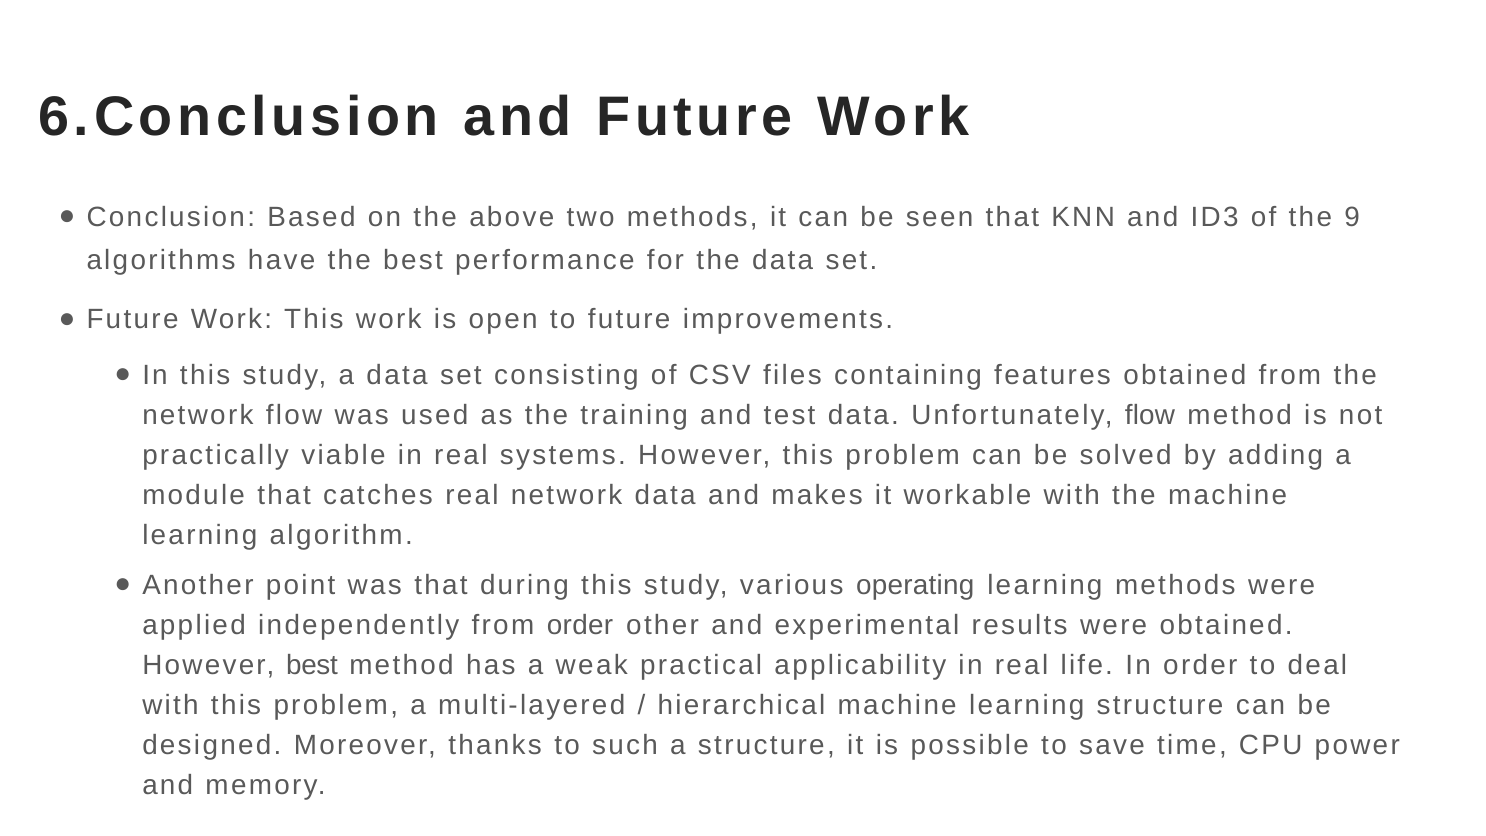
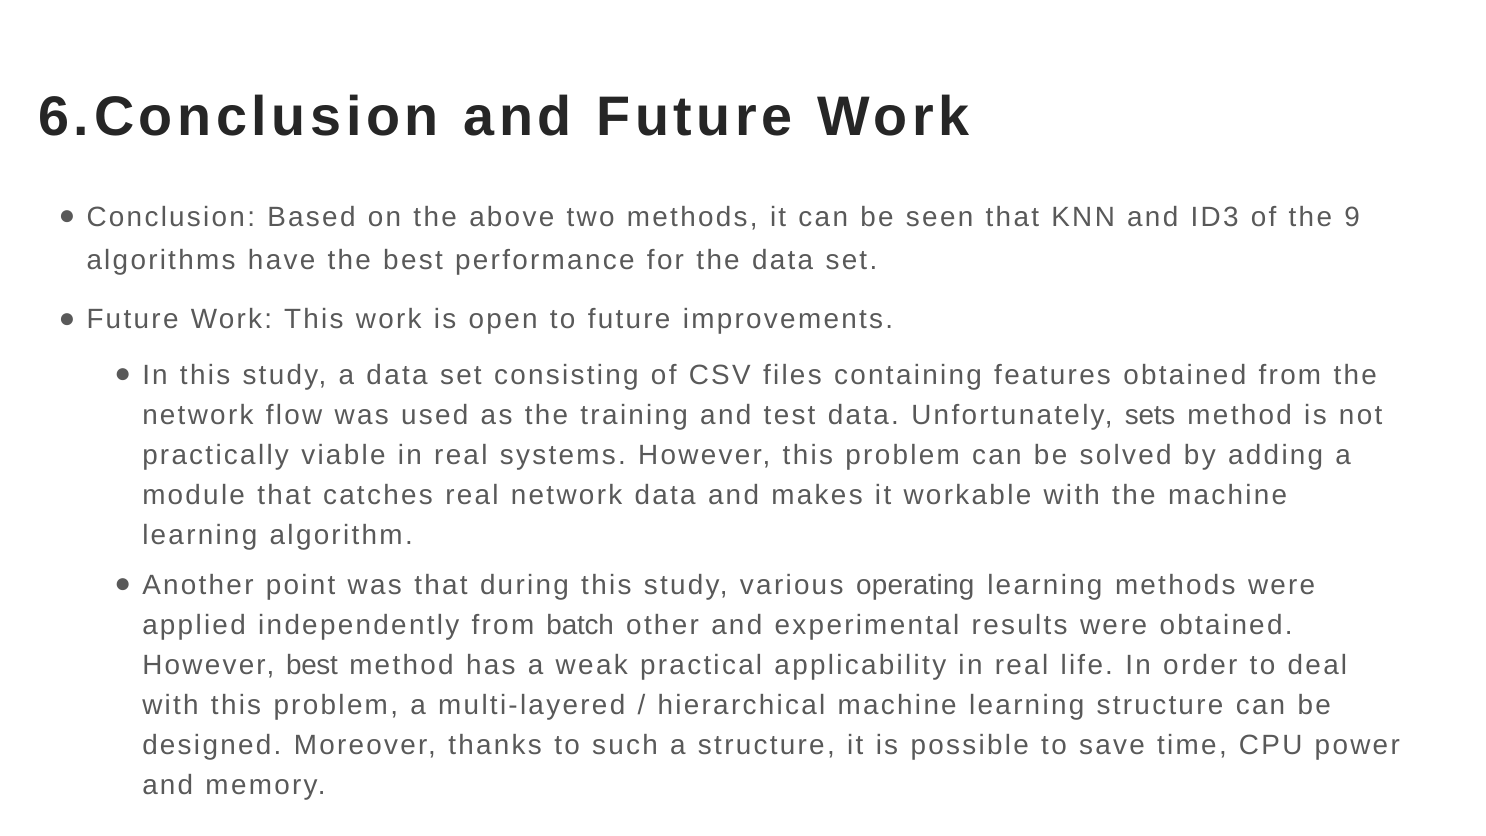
Unfortunately flow: flow -> sets (1150, 415)
from order: order -> batch (580, 625)
